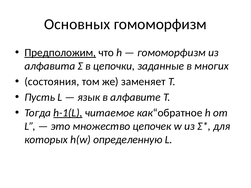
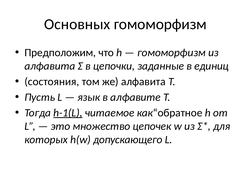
Предположим underline: present -> none (60, 53)
многих: многих -> единиц (212, 66)
же заменяет: заменяет -> алфавита (143, 82)
определенную: определенную -> допускающего (128, 140)
